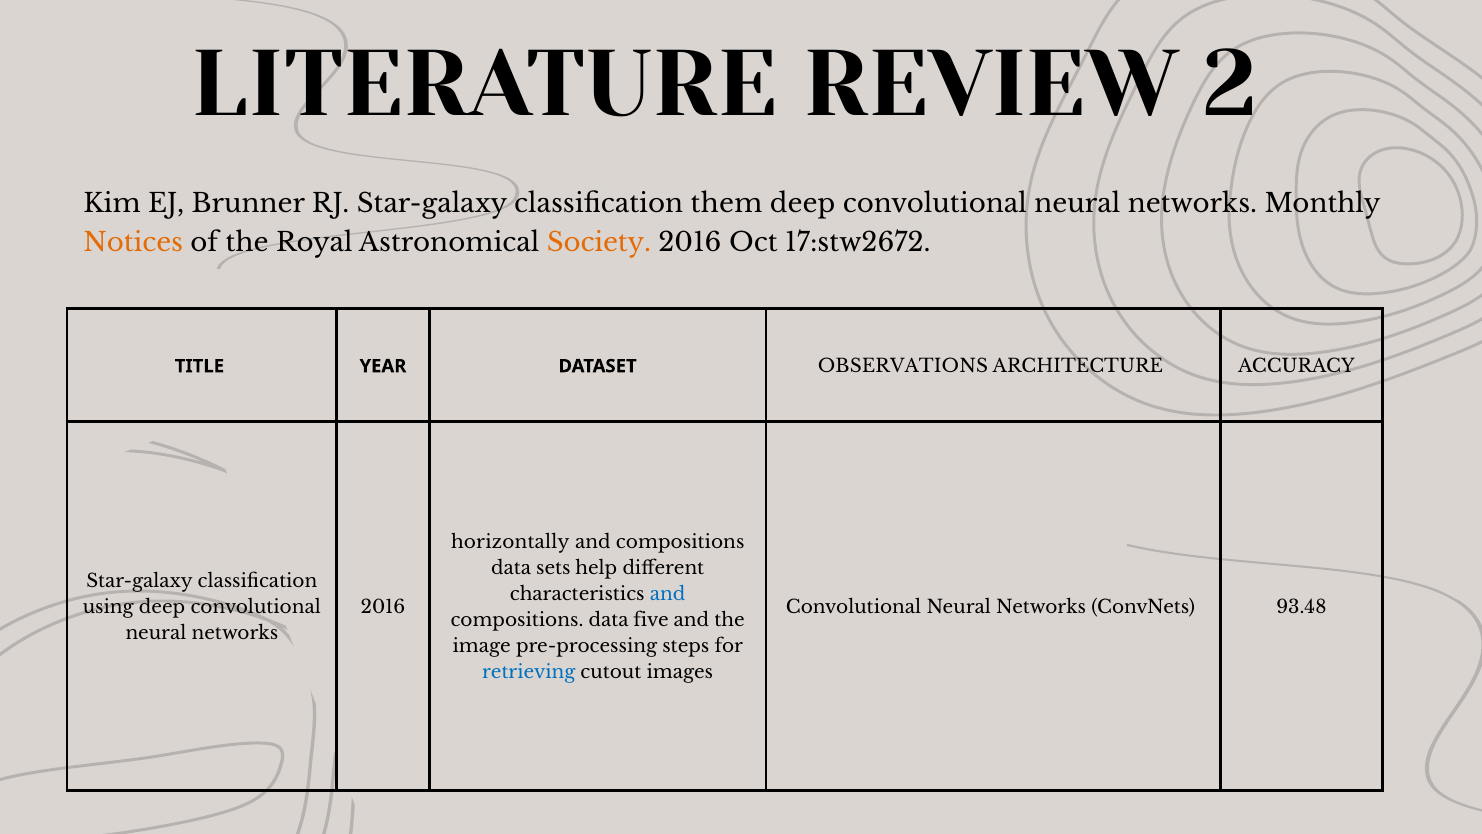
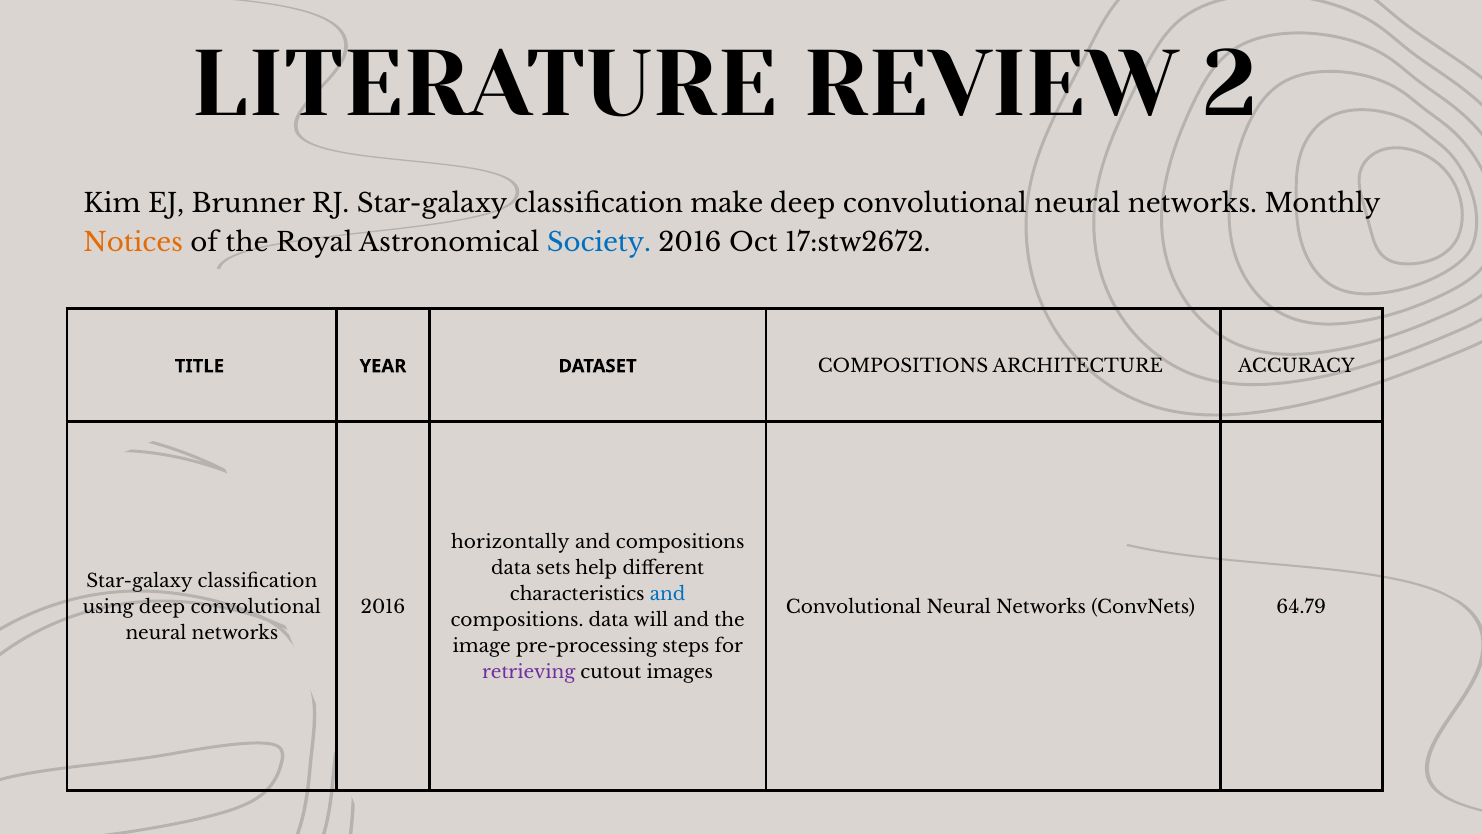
them: them -> make (727, 204)
Society colour: orange -> blue (599, 243)
DATASET OBSERVATIONS: OBSERVATIONS -> COMPOSITIONS (903, 366)
93.48: 93.48 -> 64.79 (1301, 607)
five: five -> will (651, 620)
retrieving colour: blue -> purple (529, 672)
